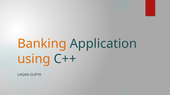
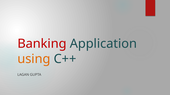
Banking colour: orange -> red (42, 44)
